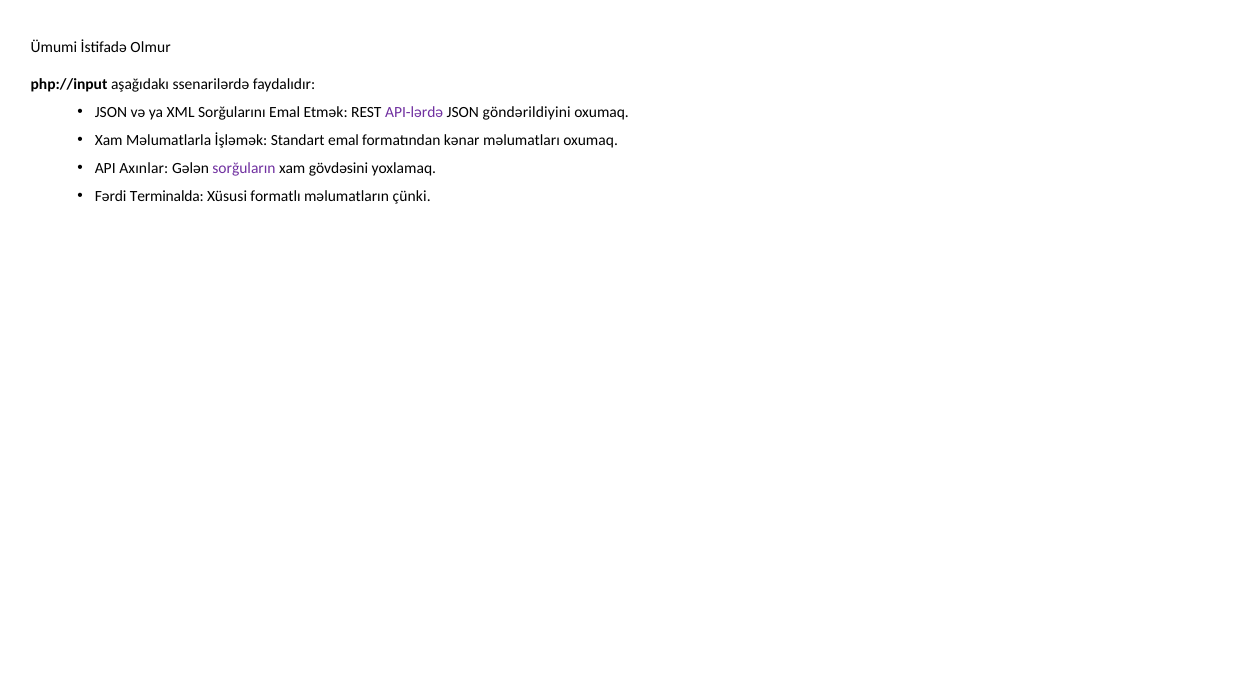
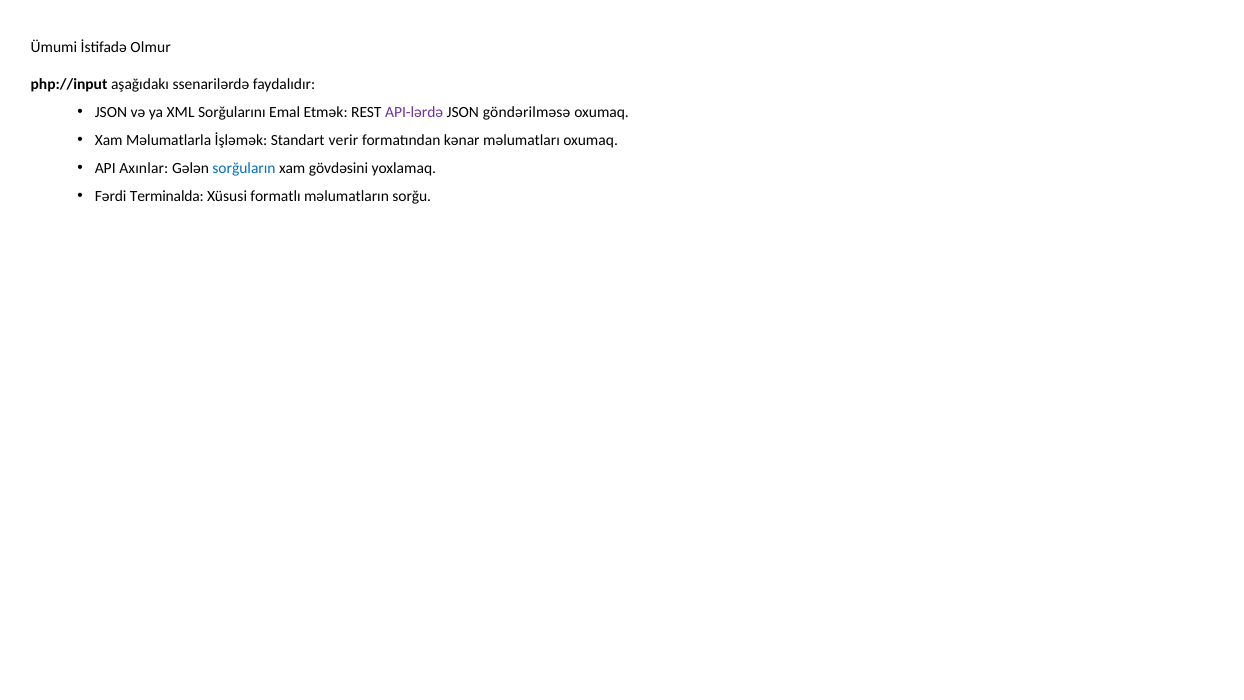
göndərildiyini: göndərildiyini -> göndərilməsə (527, 112)
Standart emal: emal -> verir (343, 140)
sorğuların colour: purple -> blue (244, 168)
çünki: çünki -> sorğu (412, 196)
